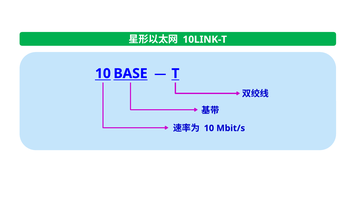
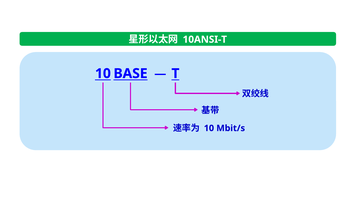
10LINK-T: 10LINK-T -> 10ANSI-T (205, 40)
